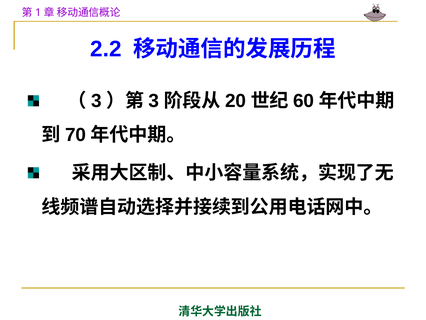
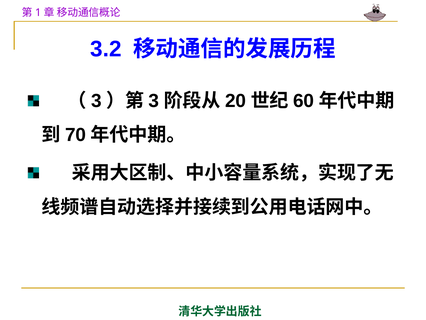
2.2: 2.2 -> 3.2 (106, 49)
